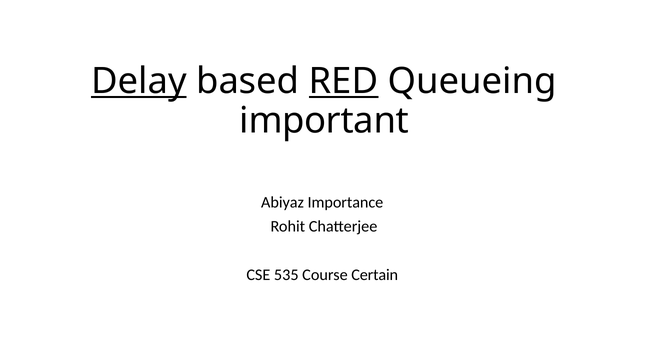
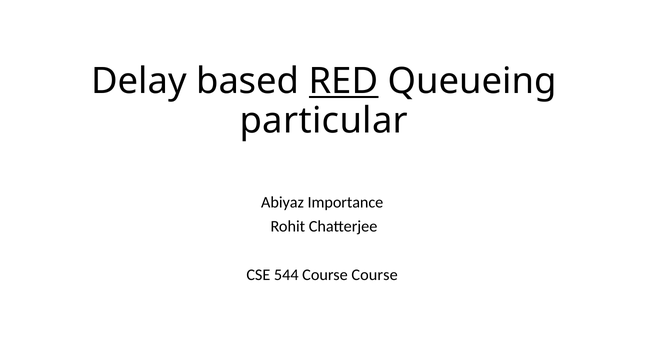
Delay underline: present -> none (139, 82)
important: important -> particular (324, 121)
535: 535 -> 544 (286, 275)
Course Certain: Certain -> Course (375, 275)
